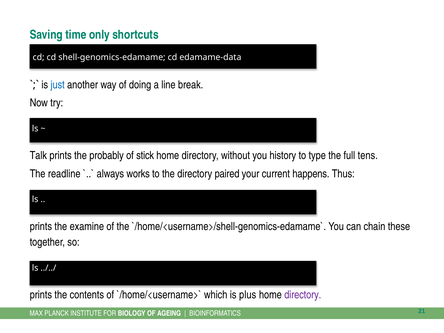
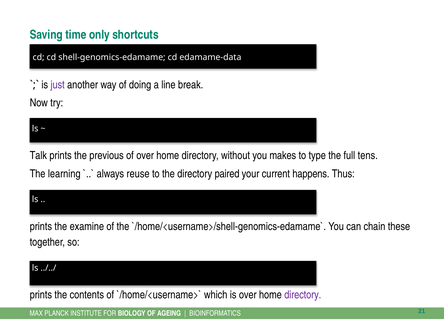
just colour: blue -> purple (58, 85)
probably: probably -> previous (107, 156)
of stick: stick -> over (145, 156)
history: history -> makes (283, 156)
readline: readline -> learning (64, 174)
works: works -> reuse (138, 174)
is plus: plus -> over (248, 295)
